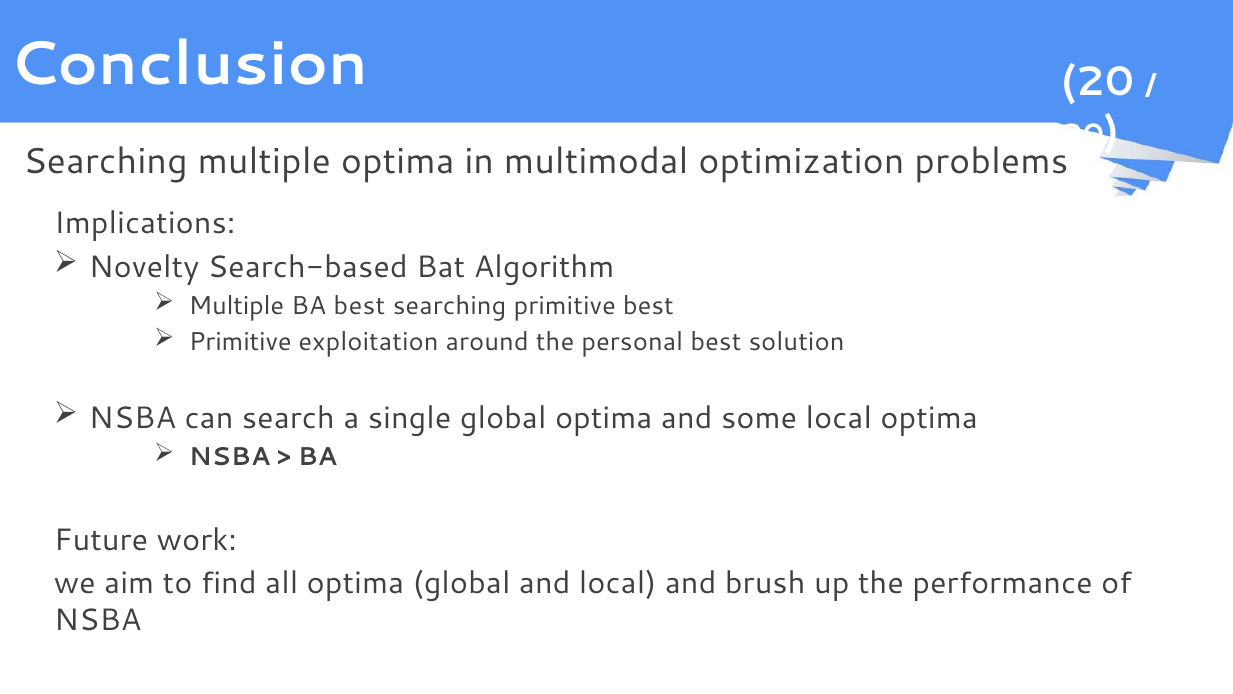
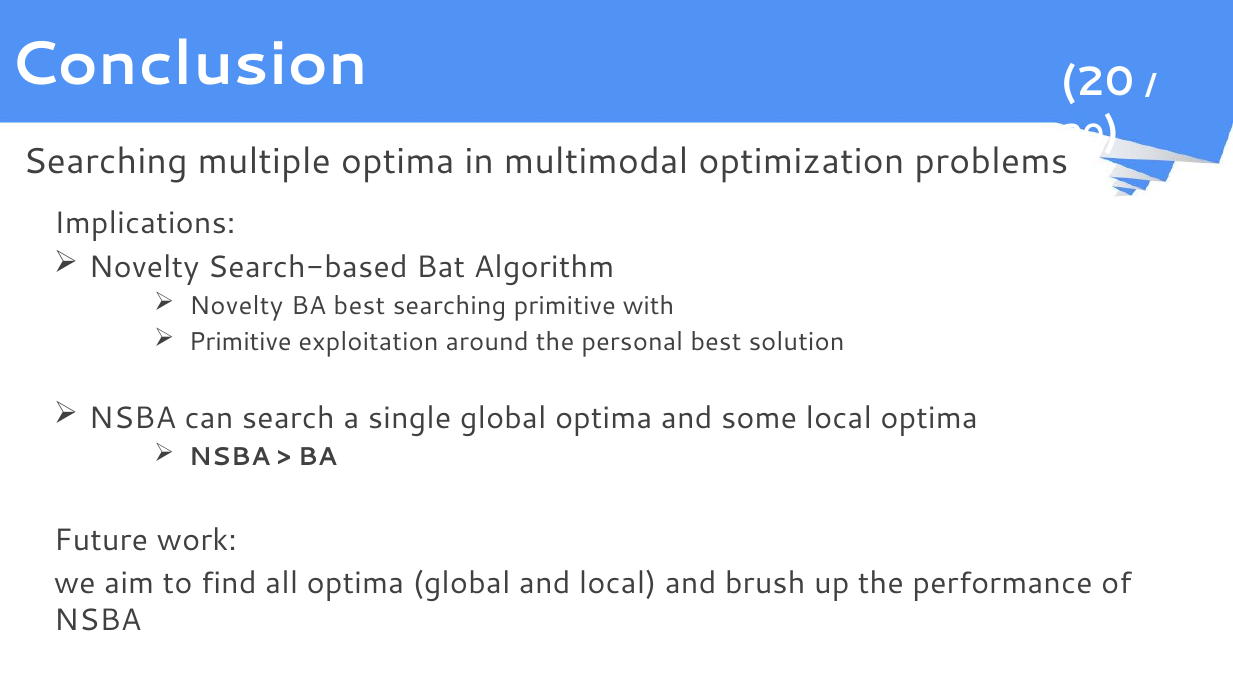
Multiple: Multiple -> Novelty (236, 305)
primitive best: best -> with (648, 305)
